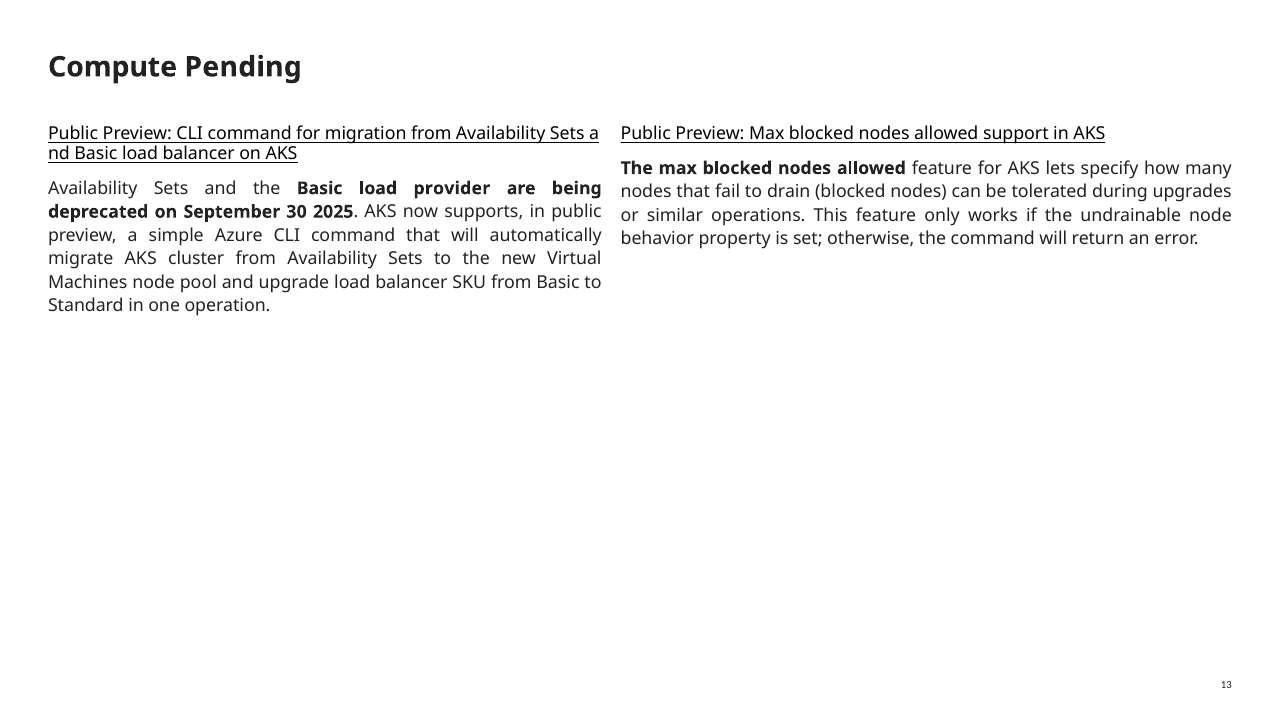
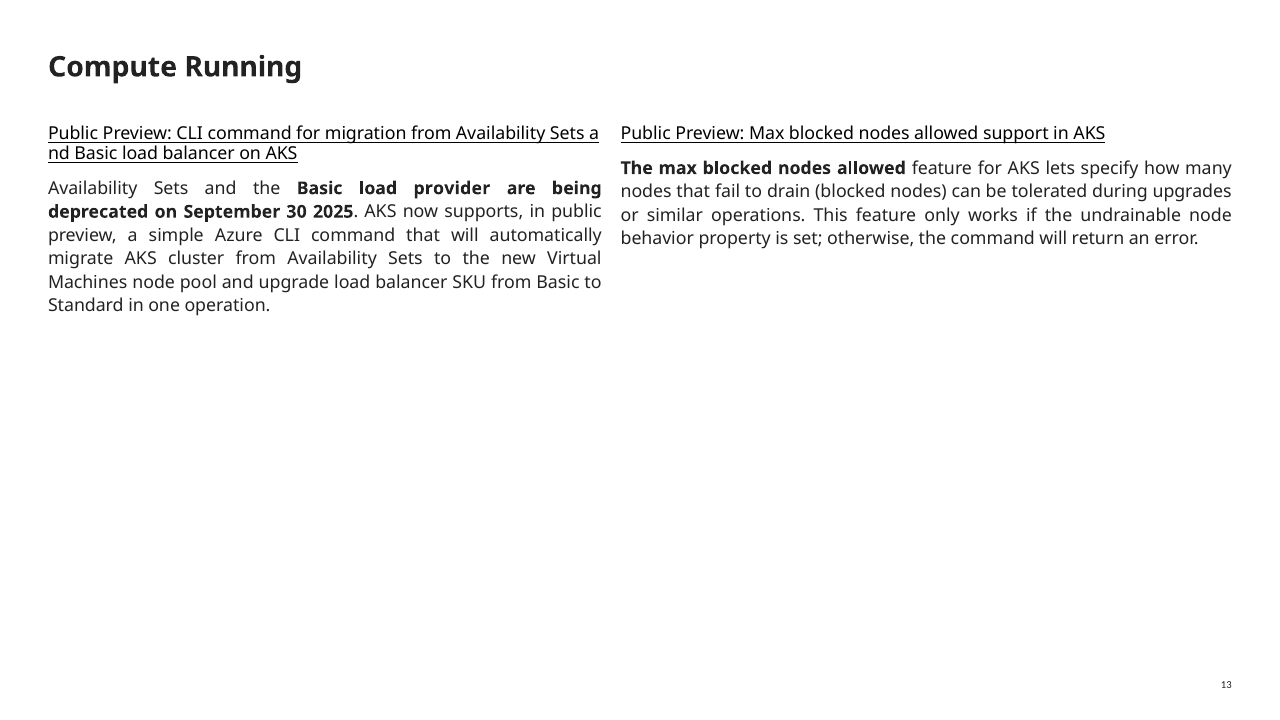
Pending: Pending -> Running (243, 67)
